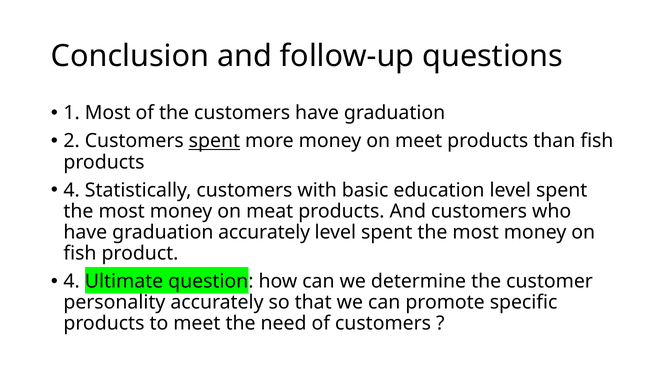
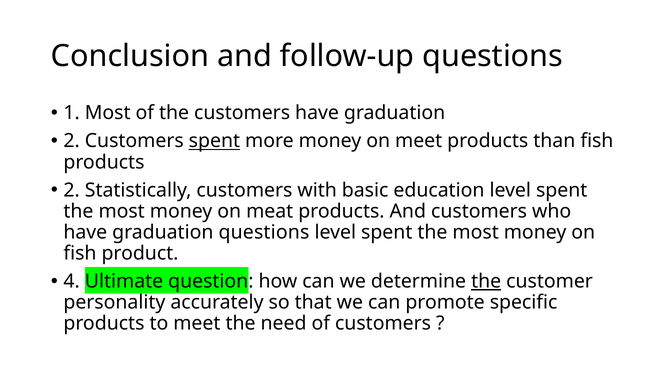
4: 4 -> 2 (72, 190)
graduation accurately: accurately -> questions (264, 232)
the underline: none -> present (486, 281)
